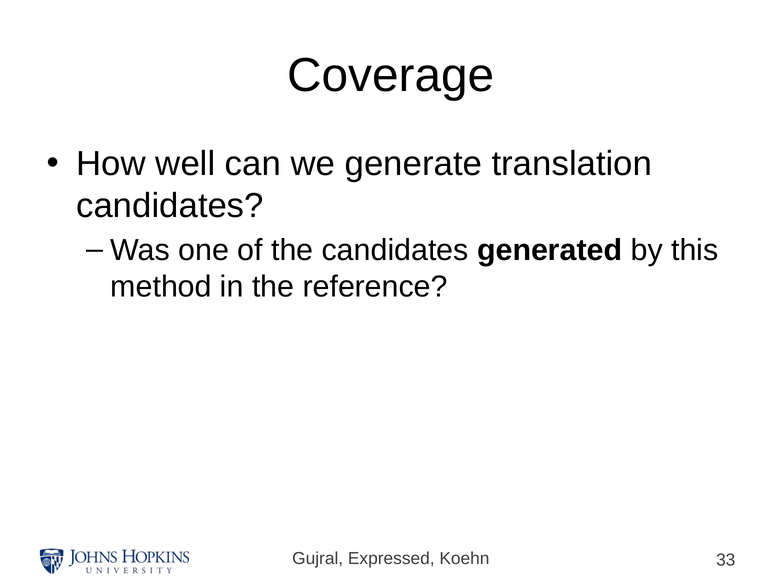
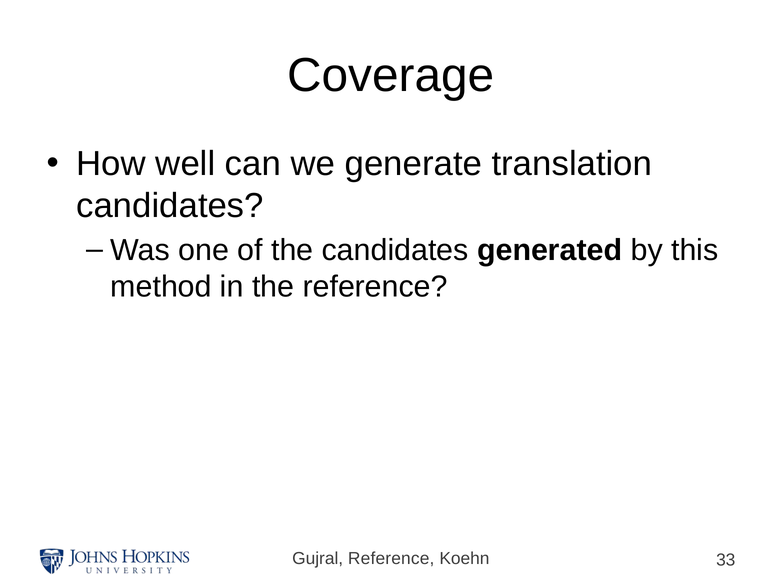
Gujral Expressed: Expressed -> Reference (391, 559)
